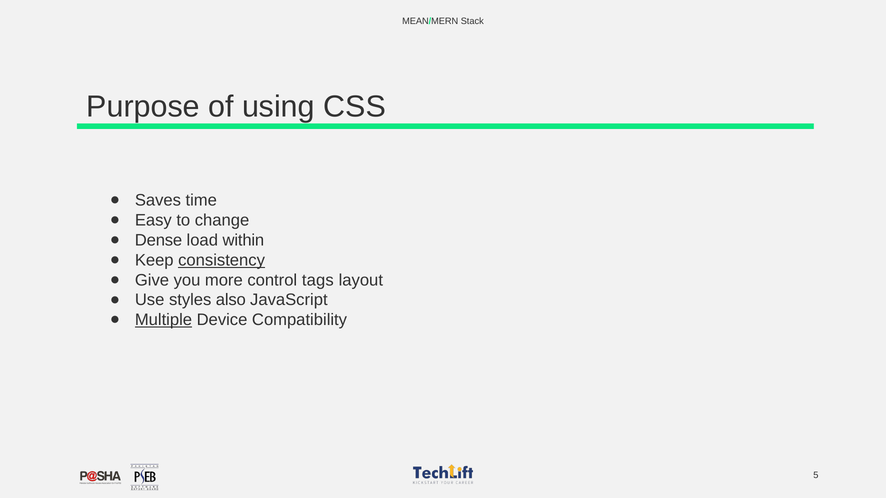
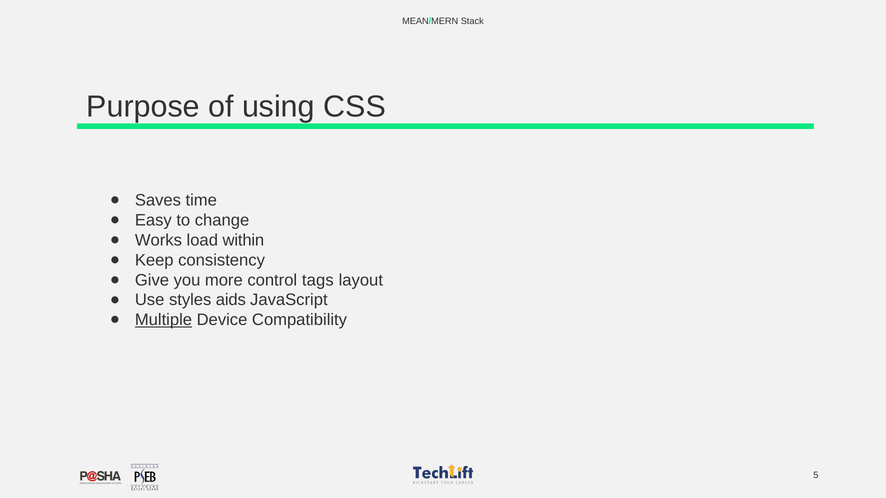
Dense: Dense -> Works (158, 240)
consistency underline: present -> none (222, 260)
also: also -> aids (231, 300)
